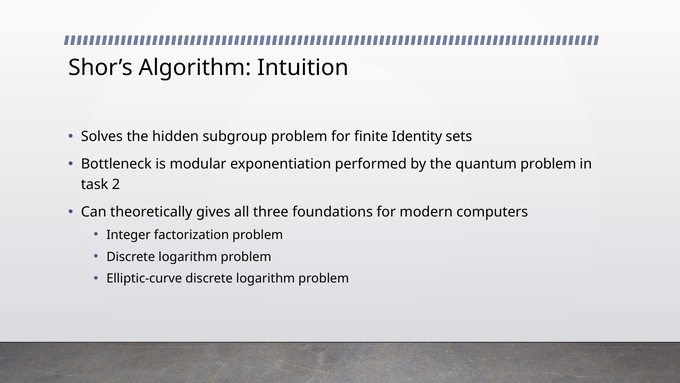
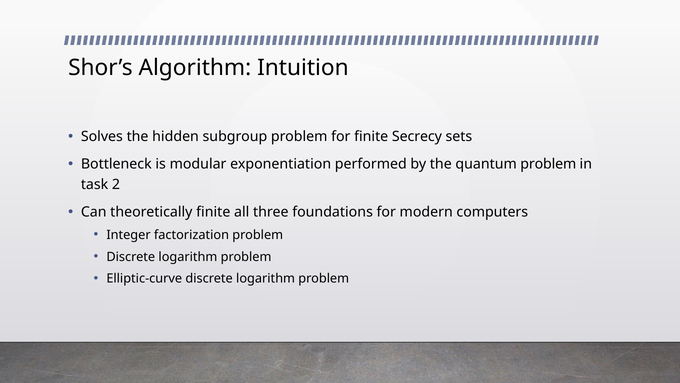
Identity: Identity -> Secrecy (417, 137)
theoretically gives: gives -> finite (213, 212)
